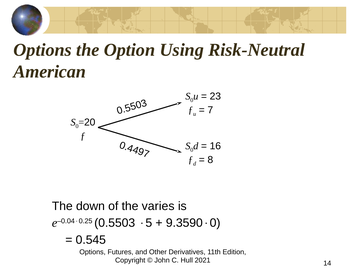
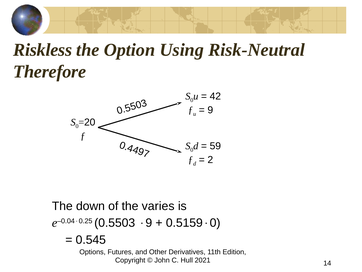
Options: Options -> Riskless (43, 50)
American: American -> Therefore (50, 72)
23: 23 -> 42 (215, 96)
7: 7 -> 9 (210, 110)
16: 16 -> 59 (215, 146)
8: 8 -> 2 (210, 159)
5: 5 -> 9 (149, 223)
9.3590: 9.3590 -> 0.5159 (184, 223)
